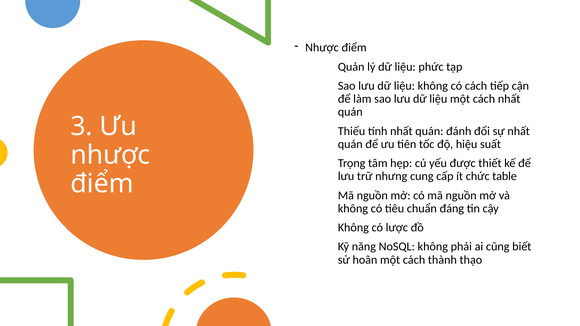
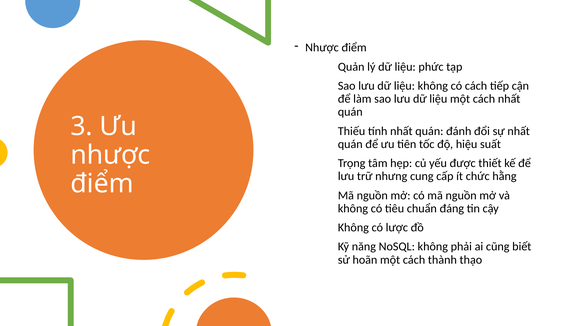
table: table -> hằng (504, 176)
